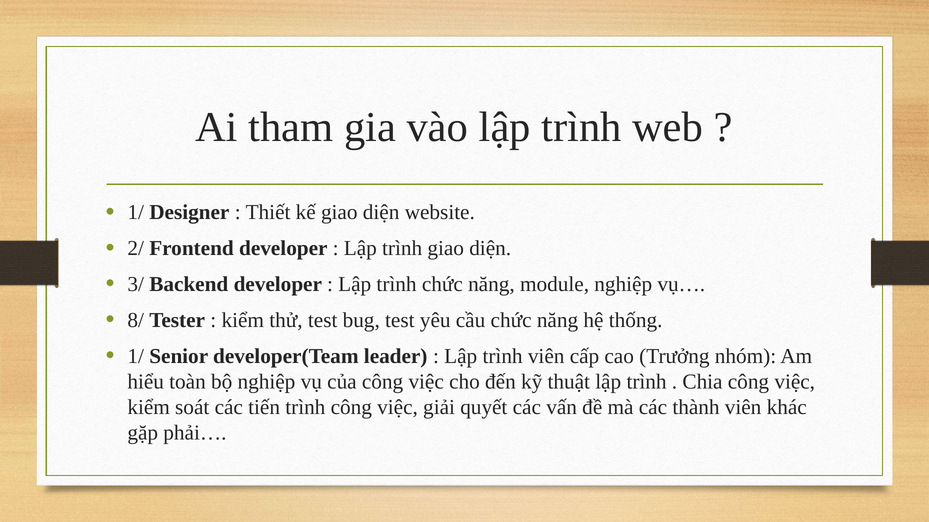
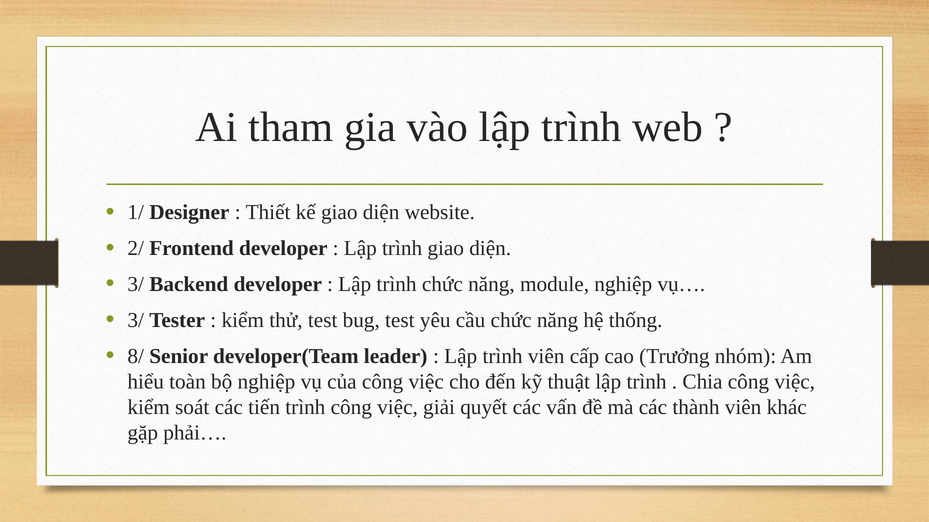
8/: 8/ -> 3/ (136, 321)
1/: 1/ -> 8/ (136, 357)
